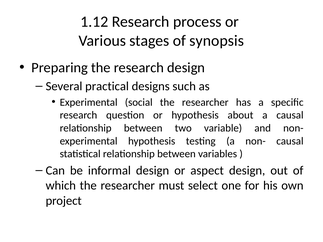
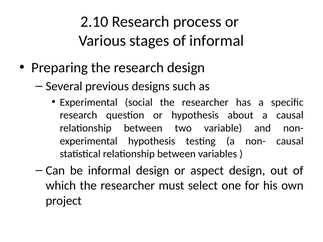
1.12: 1.12 -> 2.10 (94, 22)
of synopsis: synopsis -> informal (217, 41)
practical: practical -> previous (107, 86)
